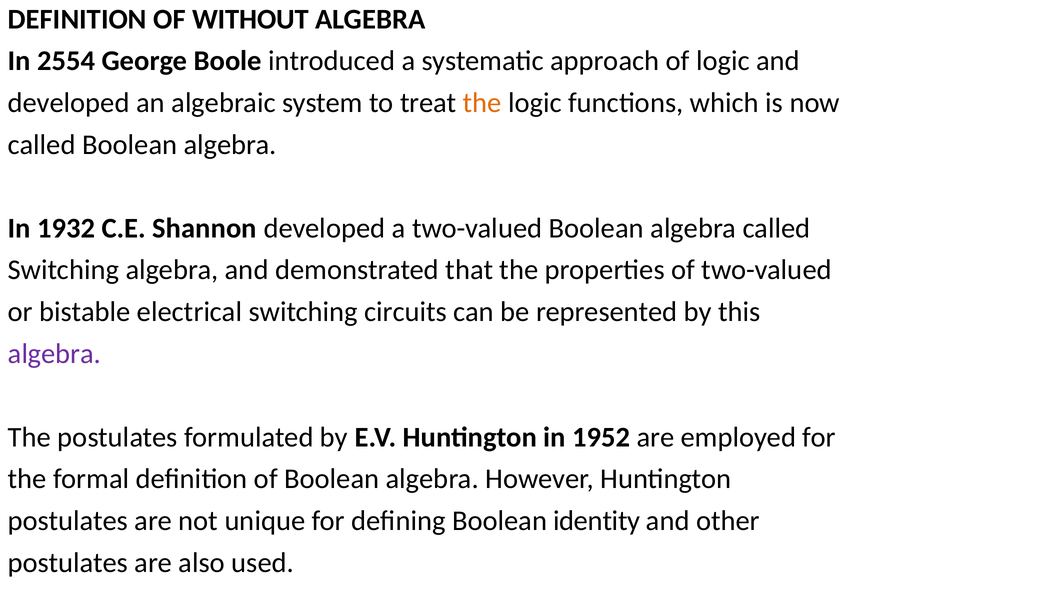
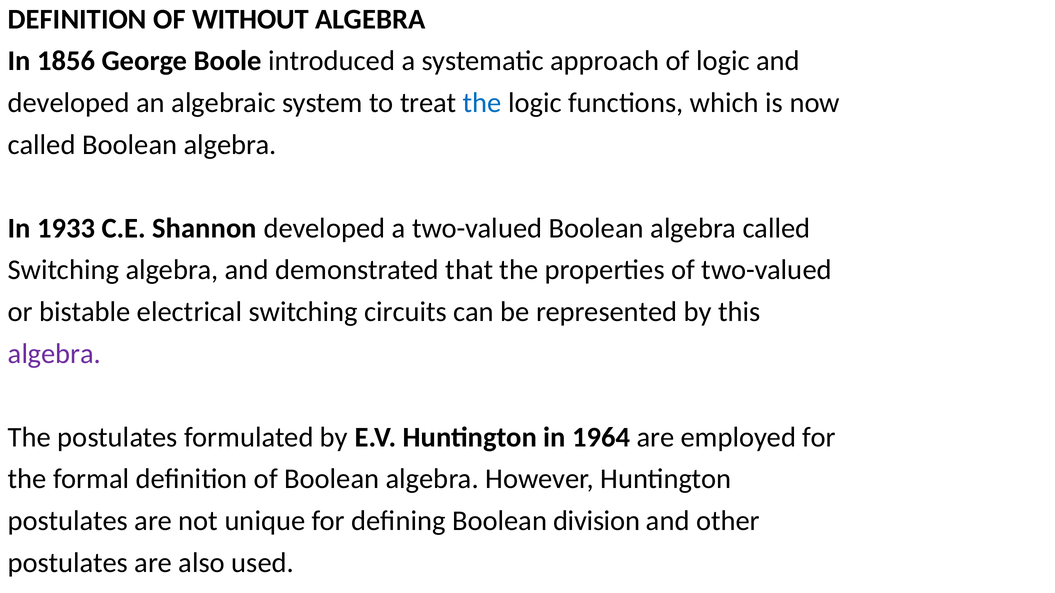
2554: 2554 -> 1856 (66, 61)
the colour: orange -> blue (482, 103)
1932: 1932 -> 1933 (66, 228)
1952: 1952 -> 1964 (601, 438)
identity: identity -> division (597, 521)
